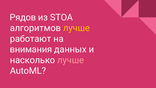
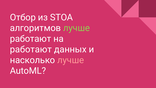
Рядов: Рядов -> Отбор (23, 17)
лучше colour: yellow -> light green (77, 28)
внимания: внимания -> работают (31, 49)
